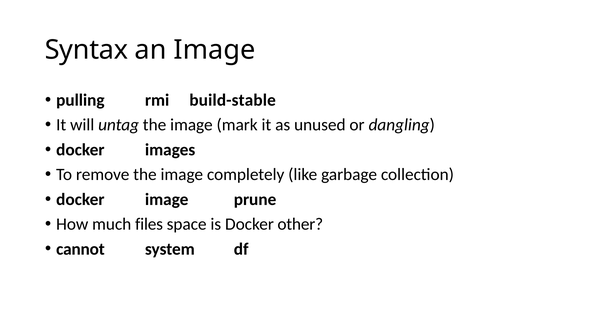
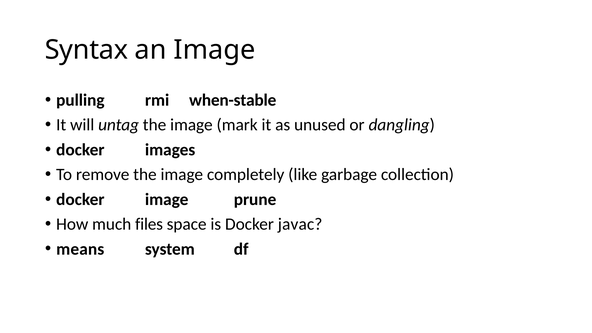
build-stable: build-stable -> when-stable (233, 100)
other: other -> javac (300, 224)
cannot: cannot -> means (80, 249)
